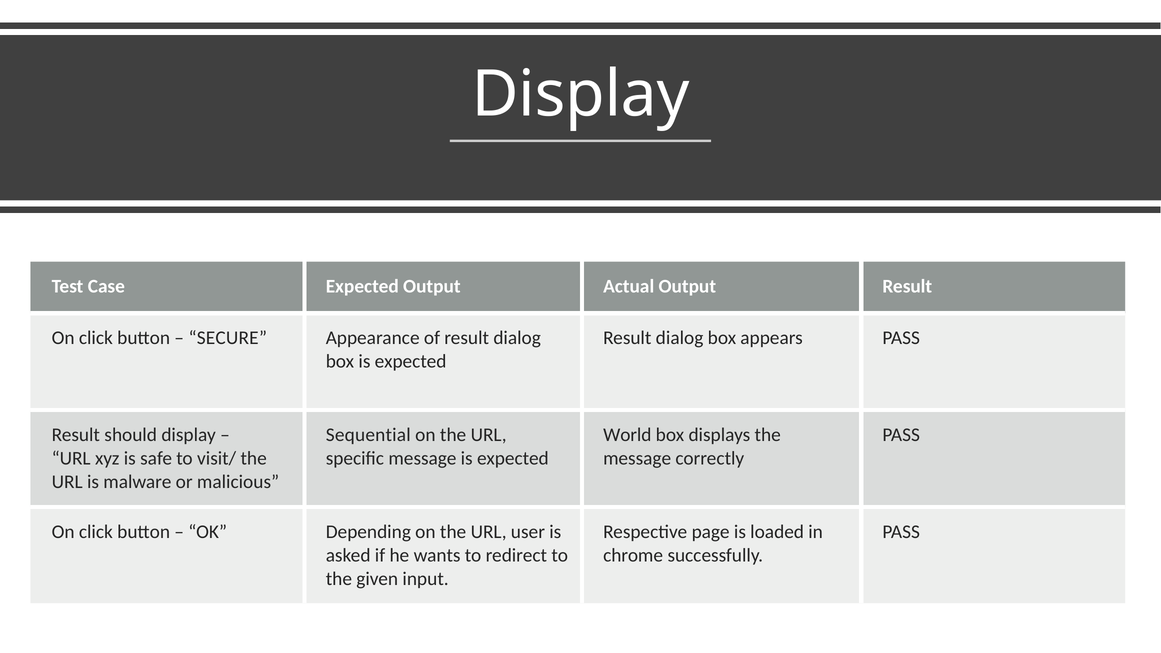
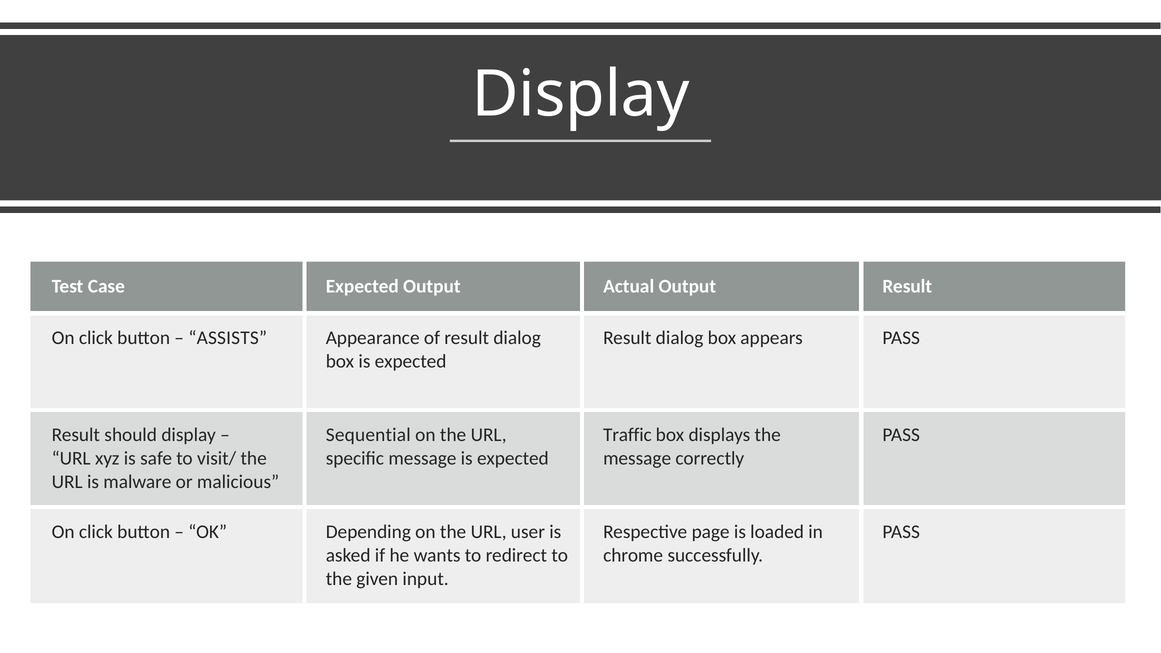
SECURE: SECURE -> ASSISTS (228, 338)
World: World -> Traffic (627, 435)
